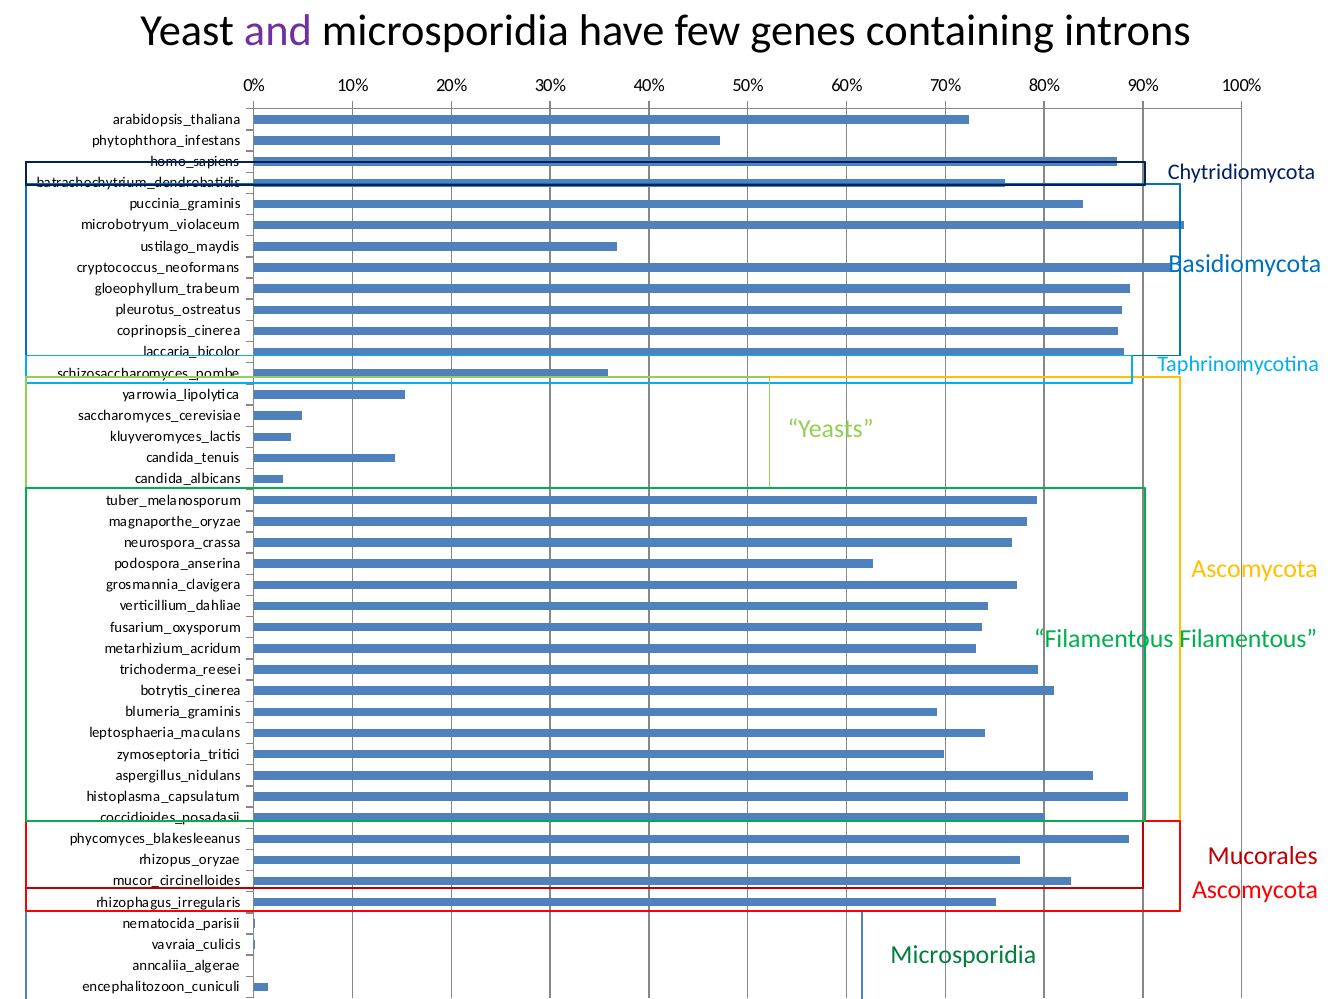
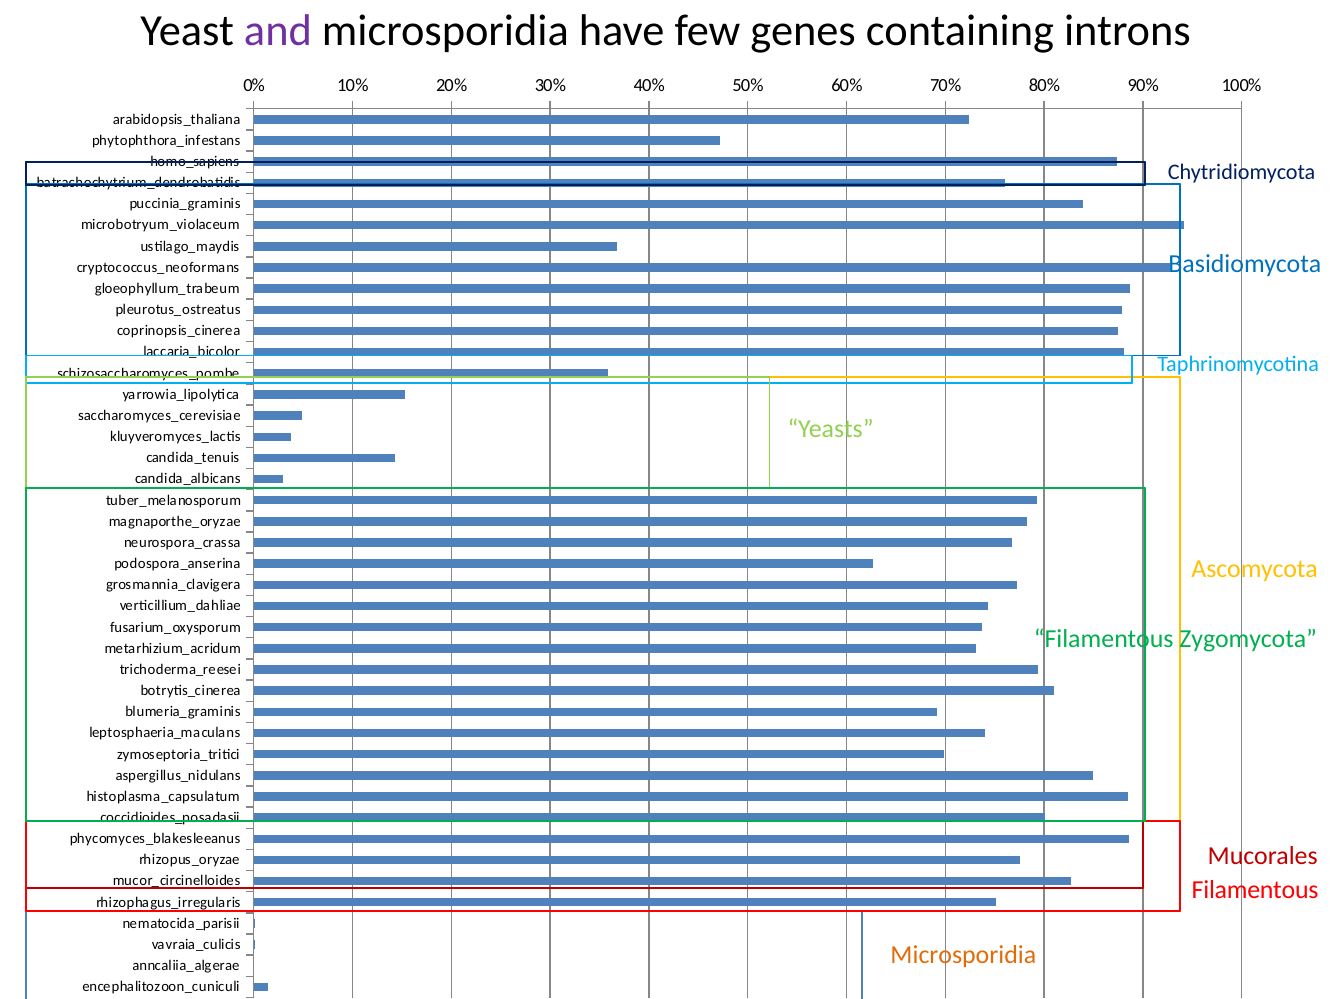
Filamentous Filamentous: Filamentous -> Zygomycota (1248, 639)
Ascomycota: Ascomycota -> Filamentous (1255, 890)
Microsporidia colour: green -> orange (963, 955)
